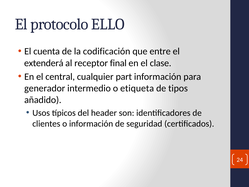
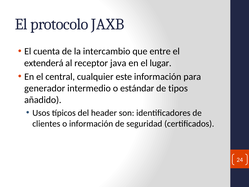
ELLO: ELLO -> JAXB (108, 24)
codificación: codificación -> intercambio (107, 51)
final: final -> java (118, 63)
clase: clase -> lugar (161, 63)
part: part -> este (124, 77)
etiqueta: etiqueta -> estándar (137, 88)
